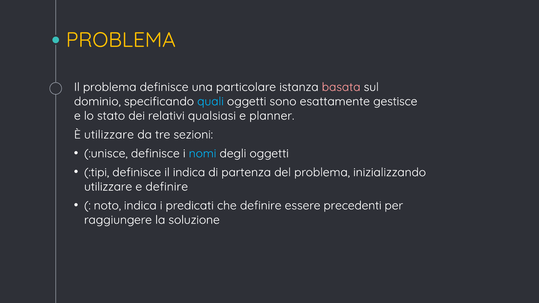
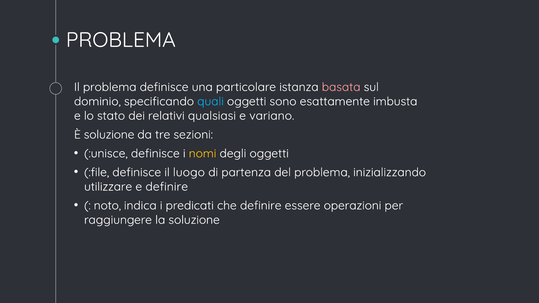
PROBLEMA colour: yellow -> white (121, 40)
gestisce: gestisce -> imbusta (395, 101)
planner: planner -> variano (272, 116)
È utilizzare: utilizzare -> soluzione (109, 135)
nomi colour: light blue -> yellow (203, 154)
:tipi: :tipi -> :file (97, 172)
il indica: indica -> luogo (189, 172)
precedenti: precedenti -> operazioni (352, 206)
